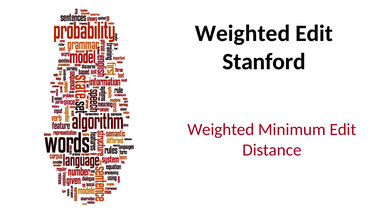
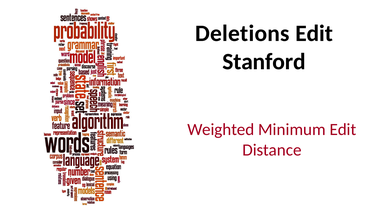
Weighted: Weighted -> Deletions (242, 33)
